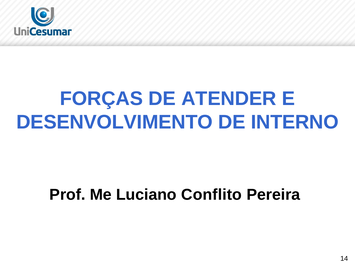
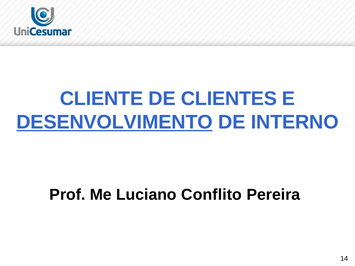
FORÇAS: FORÇAS -> CLIENTE (101, 99)
ATENDER: ATENDER -> CLIENTES (229, 99)
DESENVOLVIMENTO underline: none -> present (115, 122)
